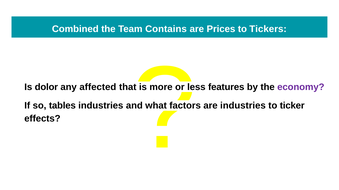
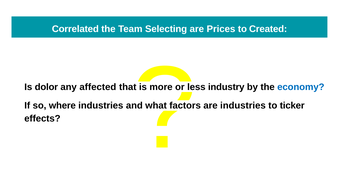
Combined: Combined -> Correlated (75, 29)
Contains: Contains -> Selecting (166, 29)
Tickers: Tickers -> Created (268, 29)
features: features -> industry (226, 87)
economy colour: purple -> blue (301, 87)
tables: tables -> where (62, 106)
